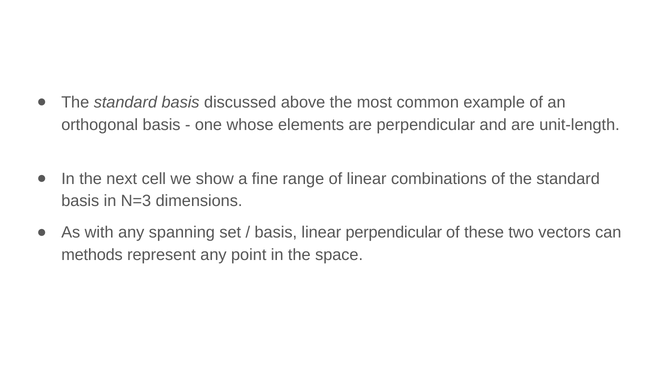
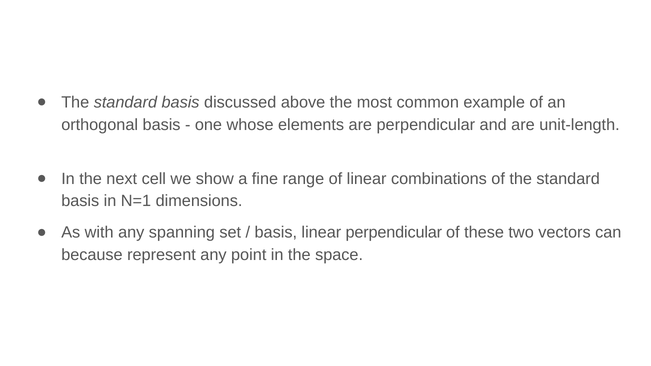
N=3: N=3 -> N=1 (136, 201)
methods: methods -> because (92, 255)
